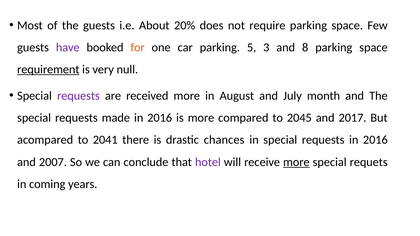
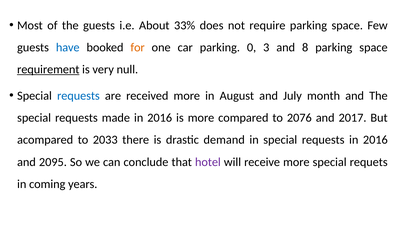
20%: 20% -> 33% (185, 25)
have colour: purple -> blue (68, 47)
5: 5 -> 0 (252, 47)
requests colour: purple -> blue (78, 96)
2045: 2045 -> 2076 (299, 118)
2041: 2041 -> 2033 (105, 140)
chances: chances -> demand (224, 140)
2007: 2007 -> 2095 (53, 162)
more underline: present -> none (296, 162)
